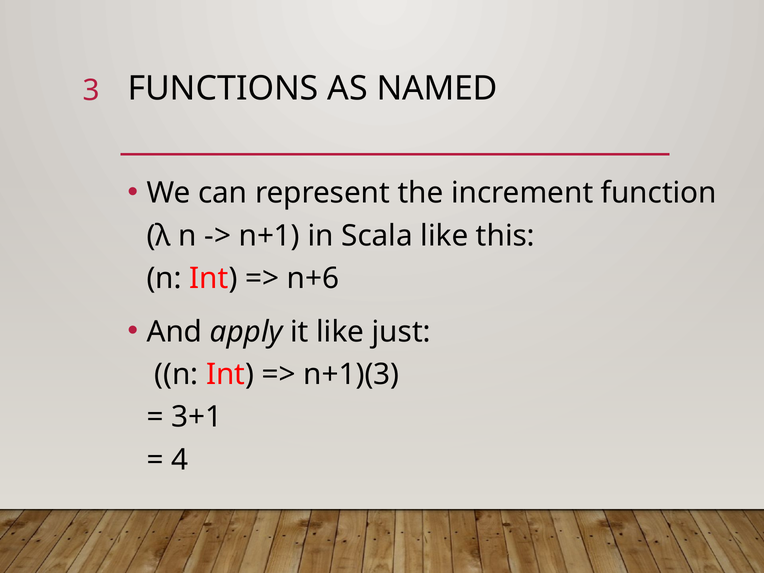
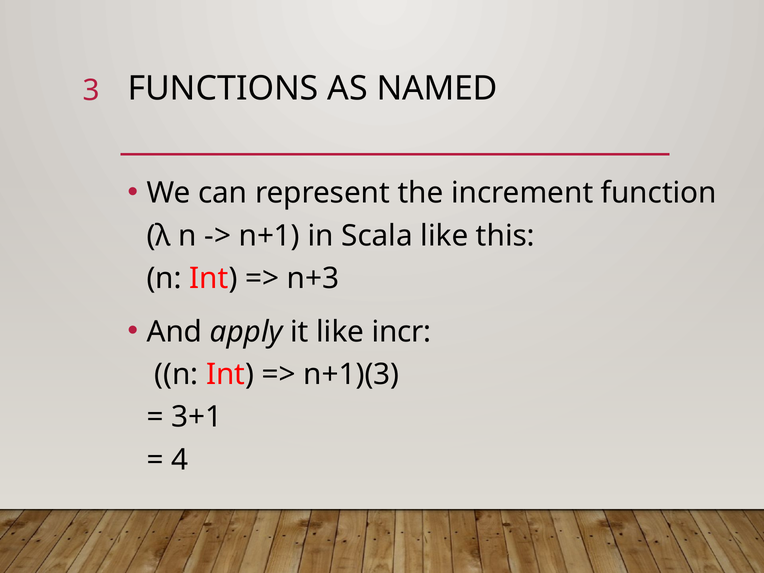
n+6: n+6 -> n+3 (313, 278)
just: just -> incr (401, 332)
